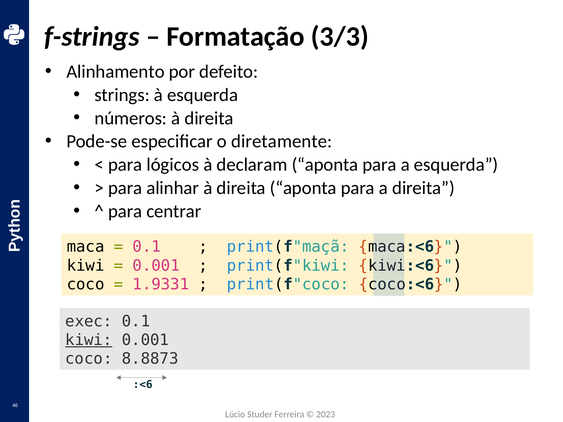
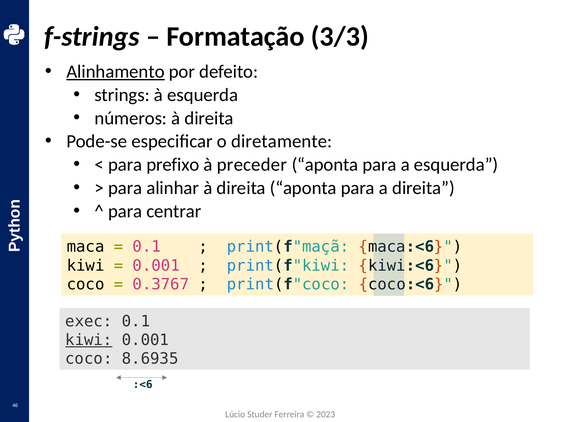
Alinhamento underline: none -> present (115, 72)
lógicos: lógicos -> prefixo (173, 165)
declaram: declaram -> preceder (252, 165)
1.9331: 1.9331 -> 0.3767 (161, 284)
8.8873: 8.8873 -> 8.6935 (150, 359)
